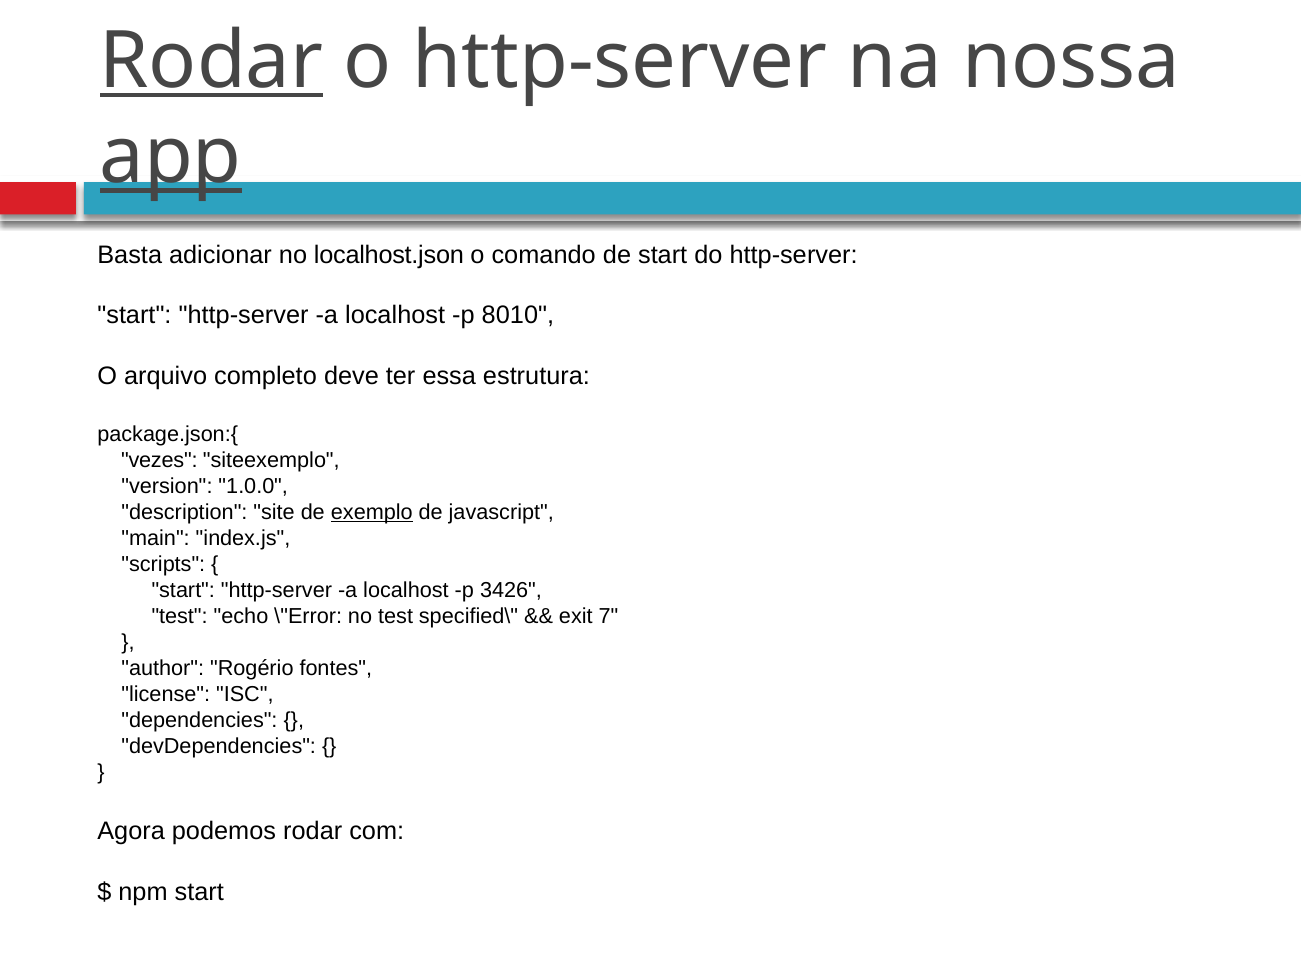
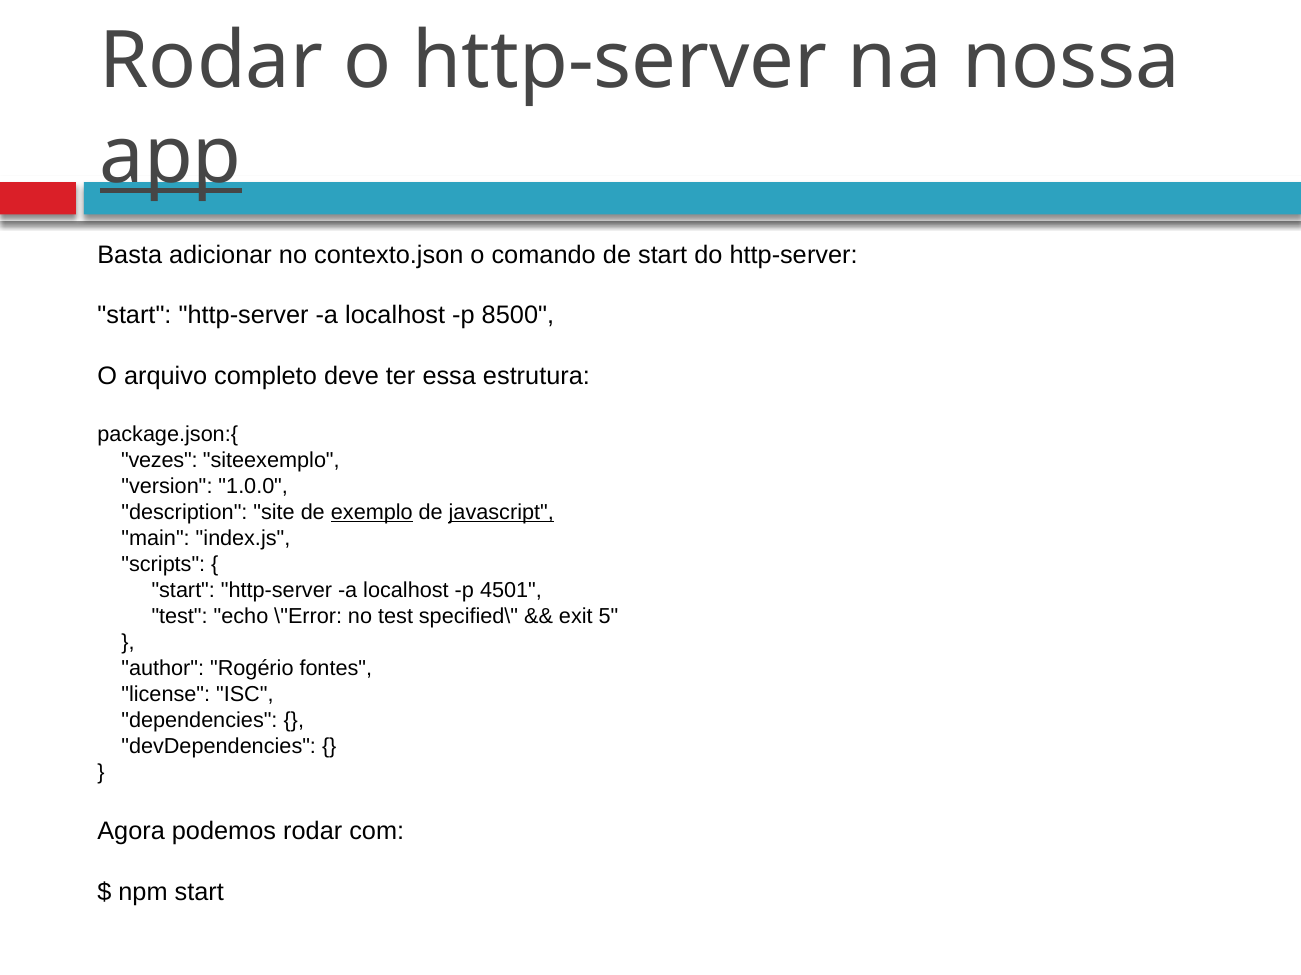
Rodar underline: present -> none (211, 61)
localhost.json: localhost.json -> contexto.json (389, 255)
8010: 8010 -> 8500 (518, 316)
javascript underline: none -> present (501, 513)
3426: 3426 -> 4501 (511, 591)
7: 7 -> 5 (609, 617)
